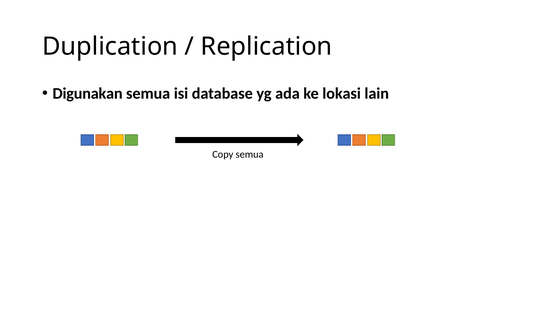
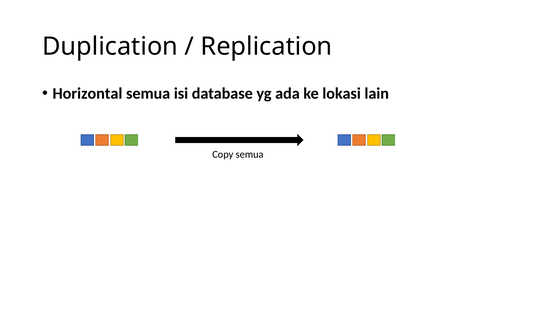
Digunakan: Digunakan -> Horizontal (87, 93)
